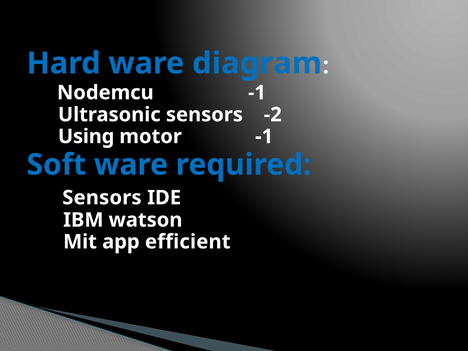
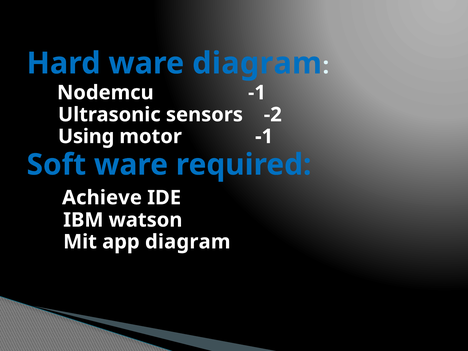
Sensors: Sensors -> Achieve (102, 198)
app efficient: efficient -> diagram (188, 242)
